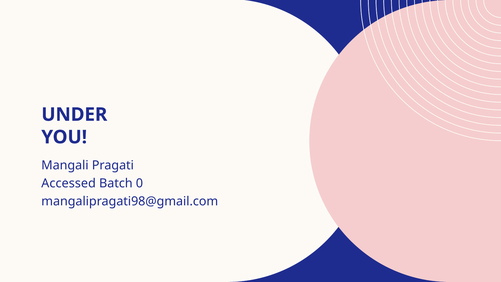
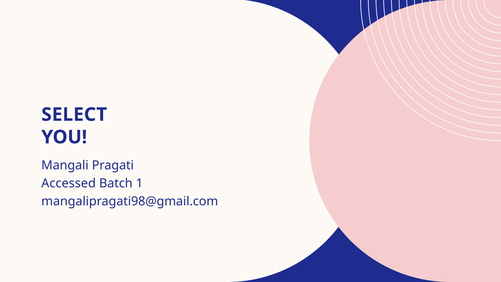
UNDER: UNDER -> SELECT (74, 114)
0: 0 -> 1 (139, 183)
